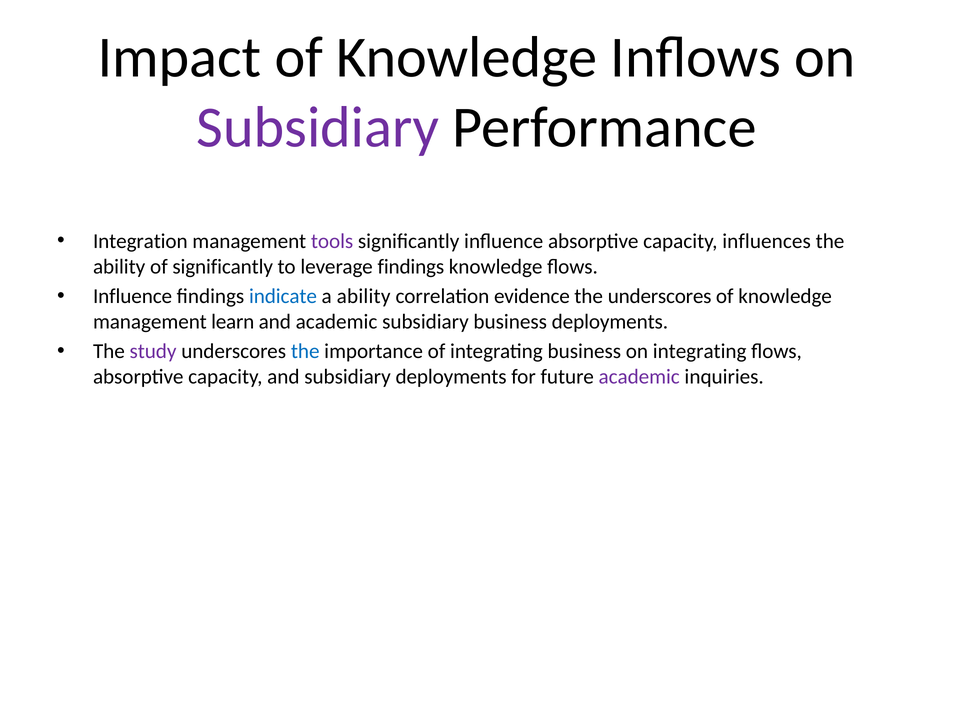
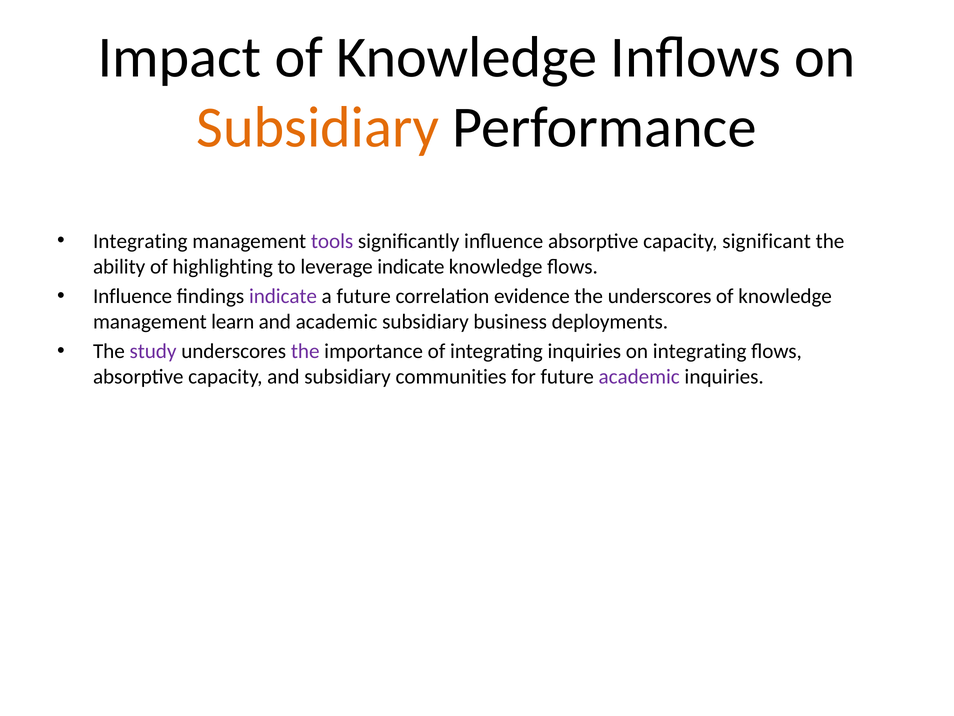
Subsidiary colour: purple -> orange (318, 127)
Integration: Integration -> Integrating (140, 241)
influences: influences -> significant (767, 241)
of significantly: significantly -> highlighting (223, 266)
leverage findings: findings -> indicate (411, 266)
indicate colour: blue -> purple (283, 296)
a ability: ability -> future (364, 296)
the colour: blue -> purple (305, 351)
integrating business: business -> inquiries (584, 351)
subsidiary deployments: deployments -> communities (451, 377)
